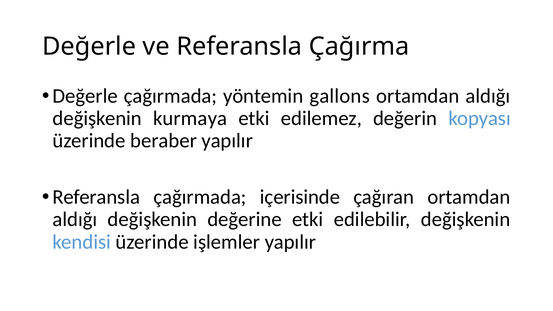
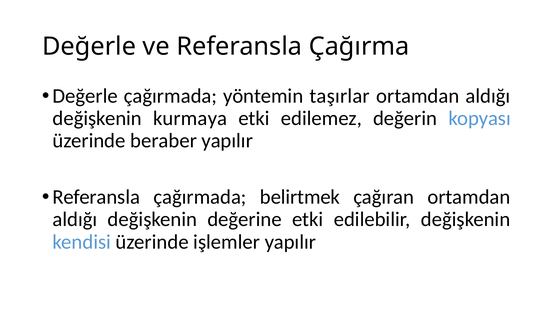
gallons: gallons -> taşırlar (340, 96)
içerisinde: içerisinde -> belirtmek (300, 197)
